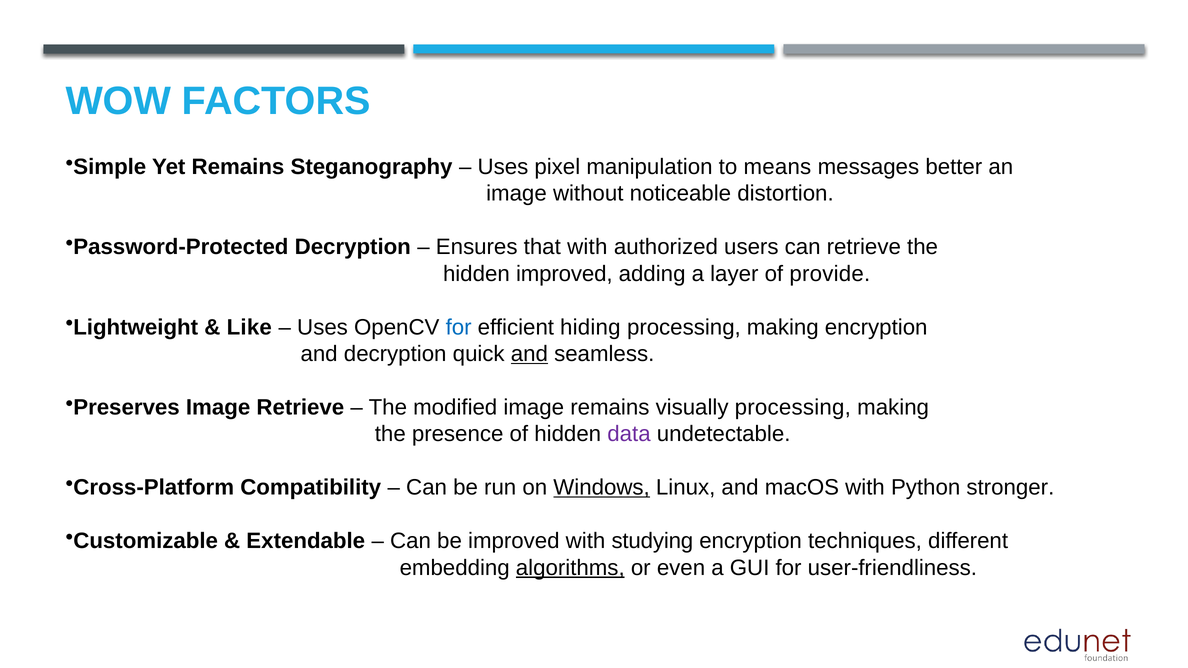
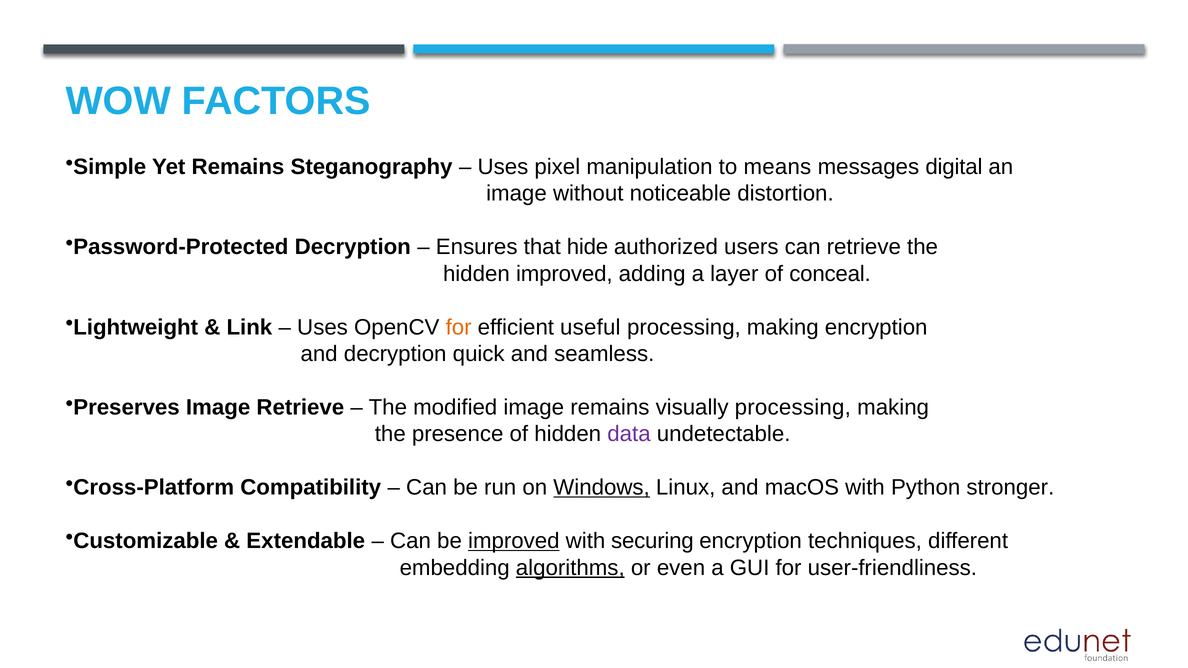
better: better -> digital (954, 167)
that with: with -> hide (587, 247)
provide: provide -> conceal (830, 274)
Like: Like -> Link (249, 327)
for colour: blue -> orange (459, 327)
hiding: hiding -> useful (590, 327)
and underline: present -> none (529, 354)
improved underline: none -> present (514, 541)
studying: studying -> securing (652, 541)
